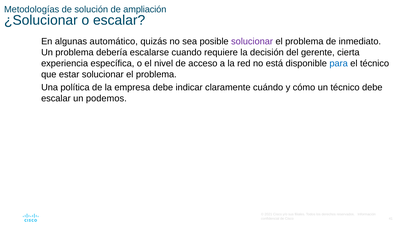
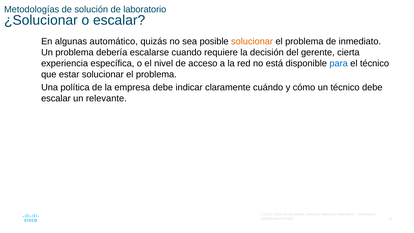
ampliación: ampliación -> laboratorio (145, 10)
solucionar colour: purple -> orange (252, 41)
podemos: podemos -> relevante (106, 98)
